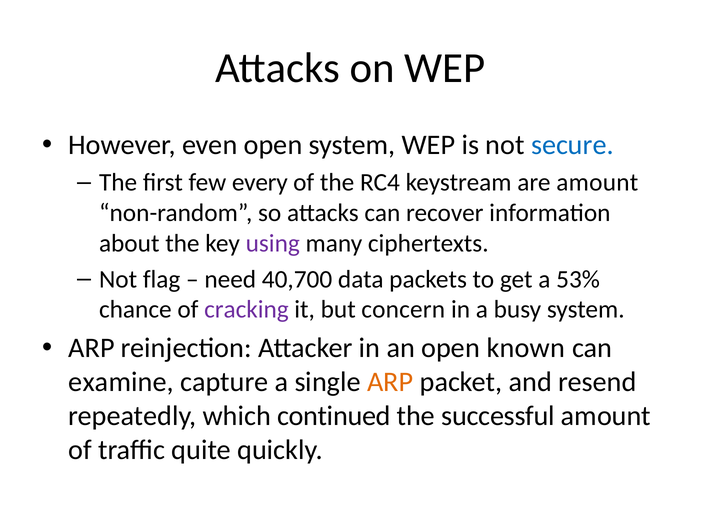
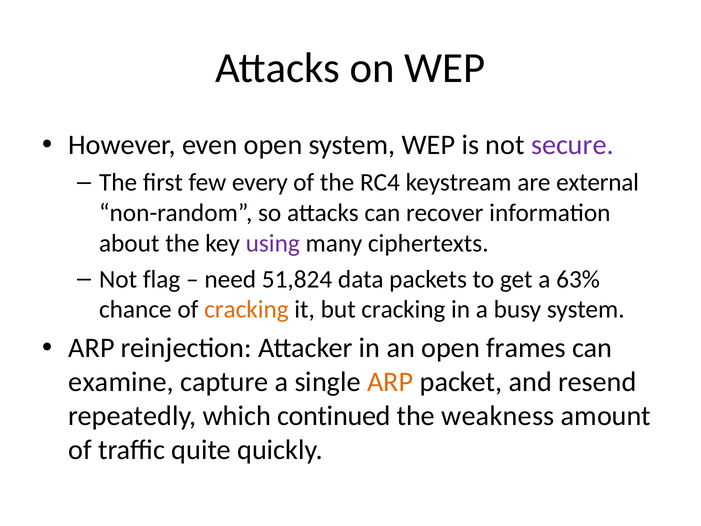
secure colour: blue -> purple (572, 145)
are amount: amount -> external (598, 182)
40,700: 40,700 -> 51,824 (297, 279)
53%: 53% -> 63% (578, 279)
cracking colour: purple -> orange (246, 309)
but concern: concern -> cracking (403, 309)
known: known -> frames (526, 348)
successful: successful -> weakness (498, 416)
